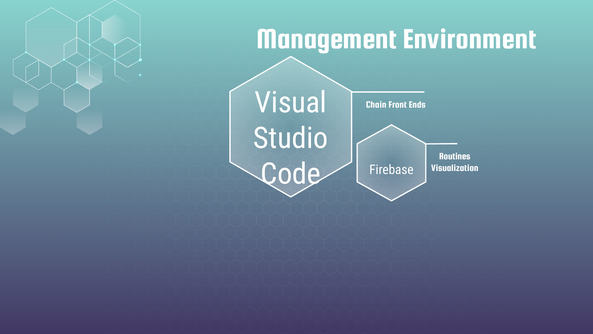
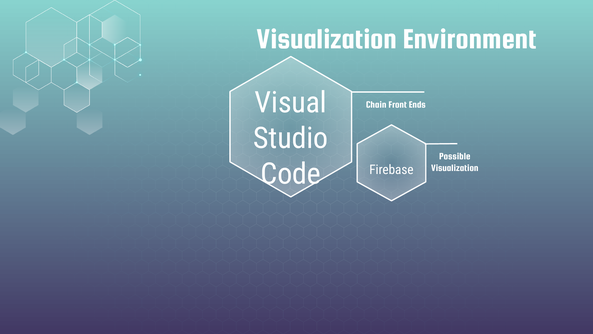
Management: Management -> Visualization (327, 39)
Routines: Routines -> Possible (455, 156)
